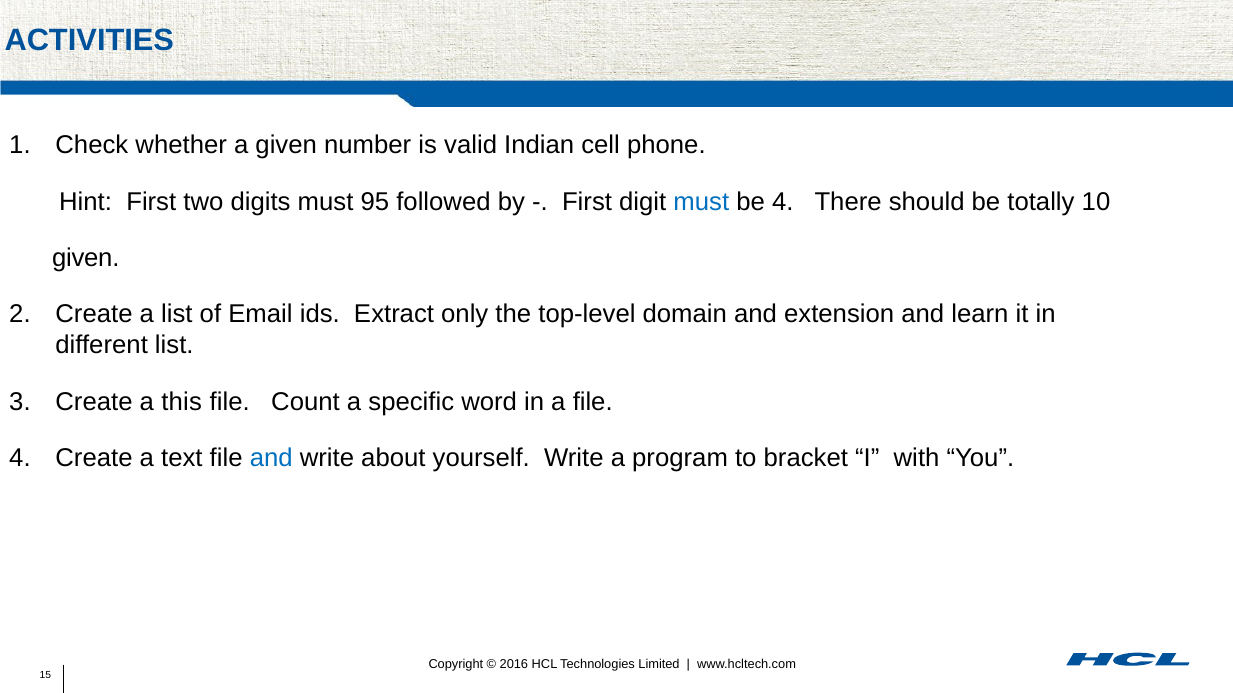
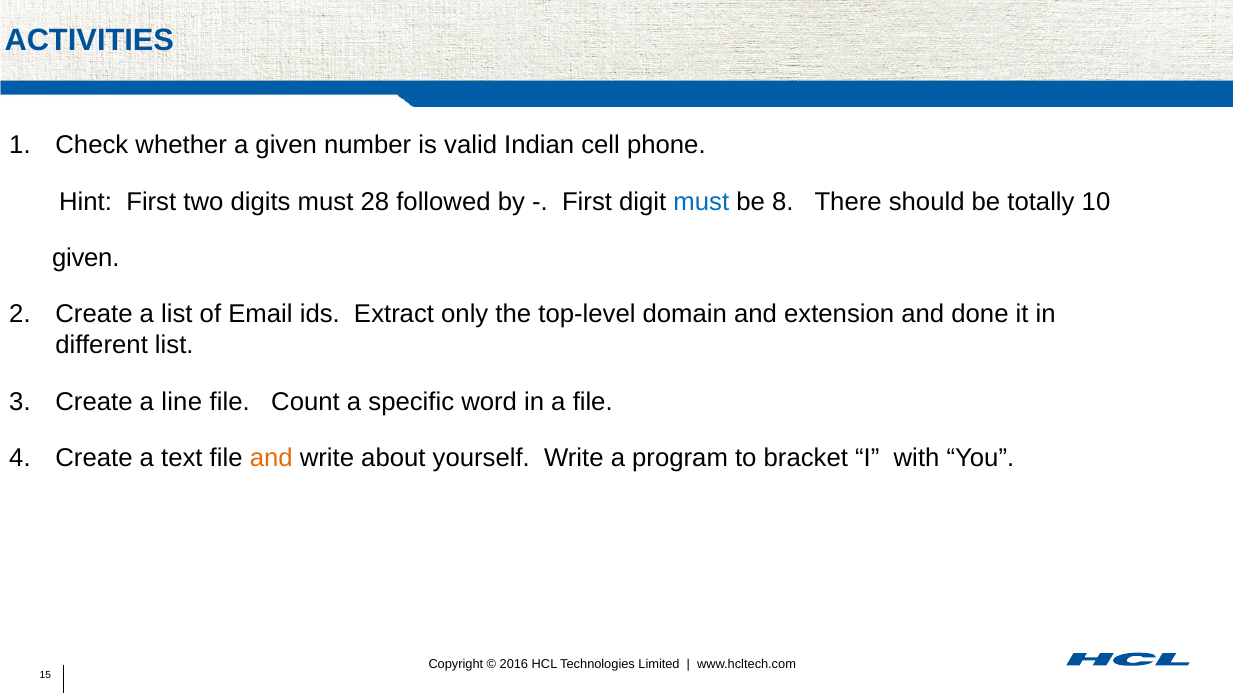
95: 95 -> 28 (375, 202)
be 4: 4 -> 8 (783, 202)
learn: learn -> done (980, 315)
this: this -> line (182, 402)
and colour: blue -> orange (271, 459)
